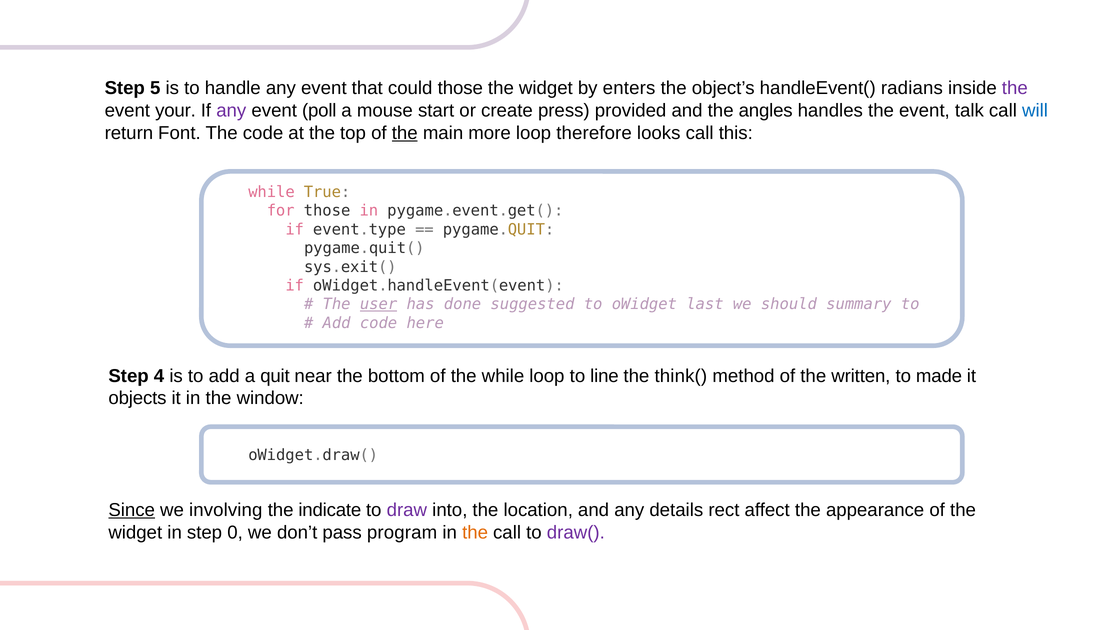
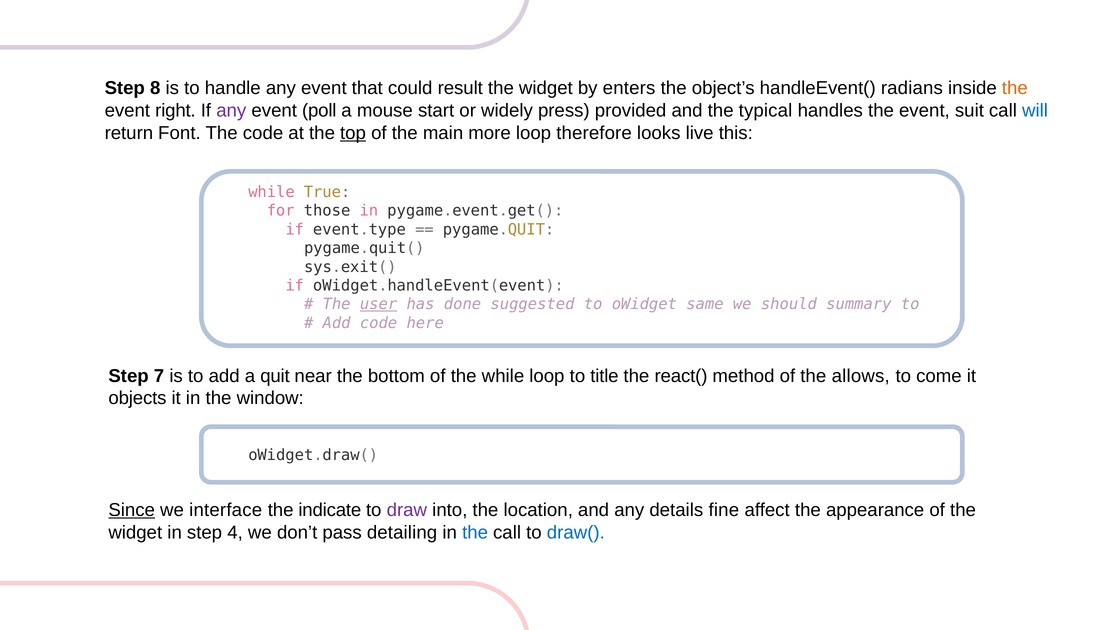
5: 5 -> 8 (155, 88)
could those: those -> result (460, 88)
the colour: purple -> orange (1015, 88)
your: your -> right (176, 111)
create: create -> widely (507, 111)
angles: angles -> typical (766, 111)
talk: talk -> suit (969, 111)
top underline: none -> present (353, 133)
the underline: present -> none (405, 133)
looks call: call -> live (700, 133)
last: last -> same (705, 304)
4: 4 -> 7 (159, 376)
line: line -> title (604, 376)
think(: think( -> react( (681, 376)
written: written -> allows (861, 376)
made: made -> come (939, 376)
involving: involving -> interface (226, 510)
rect: rect -> fine (724, 510)
0: 0 -> 4 (235, 532)
program: program -> detailing (402, 532)
the colour: orange -> blue (475, 532)
draw( colour: purple -> blue (576, 532)
